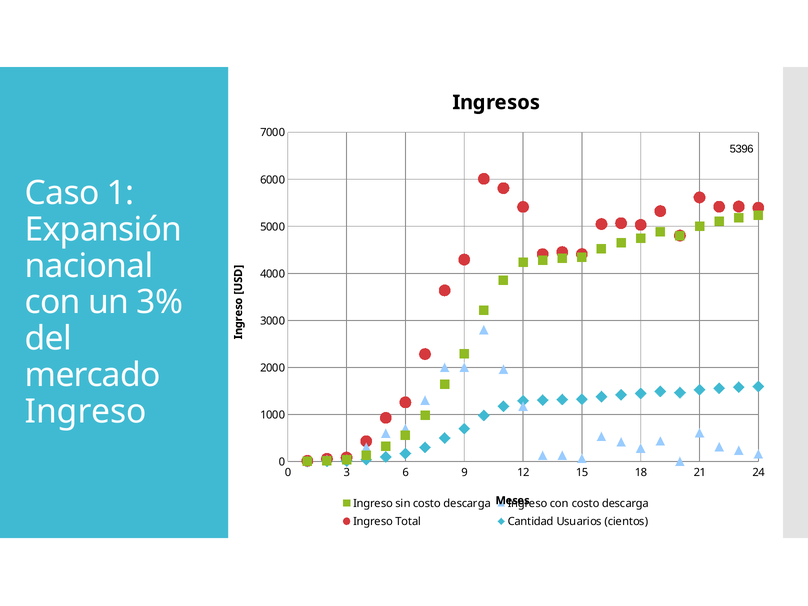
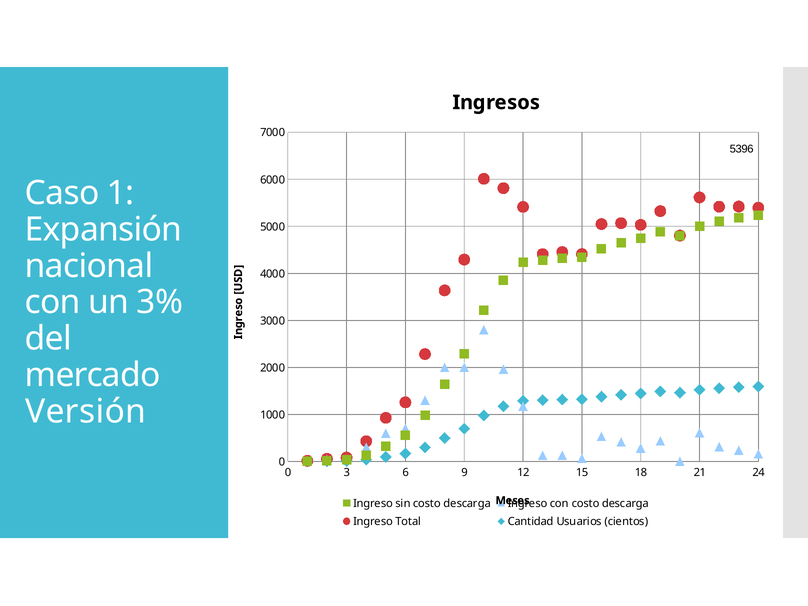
Ingreso: Ingreso -> Versión (86, 411)
